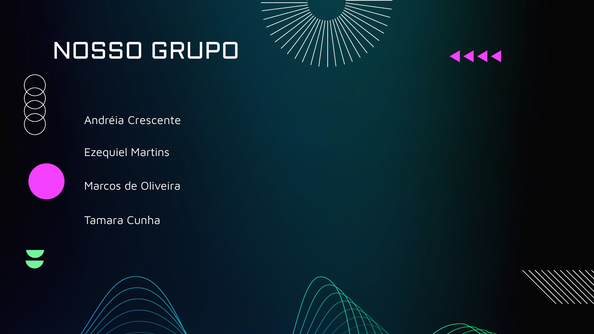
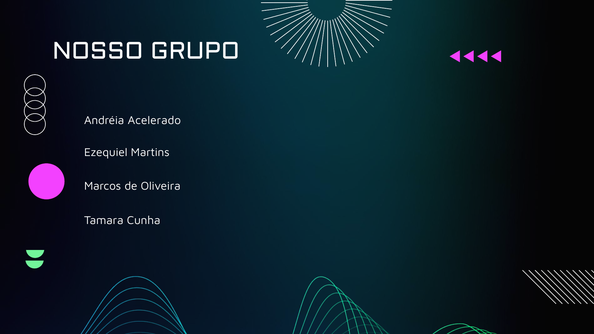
Crescente: Crescente -> Acelerado (154, 120)
